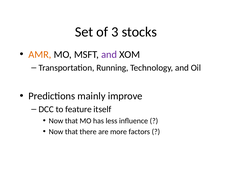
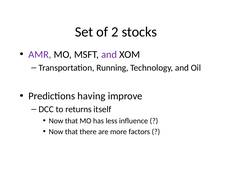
3: 3 -> 2 (115, 32)
AMR colour: orange -> purple (40, 54)
mainly: mainly -> having (91, 96)
feature: feature -> returns (78, 109)
